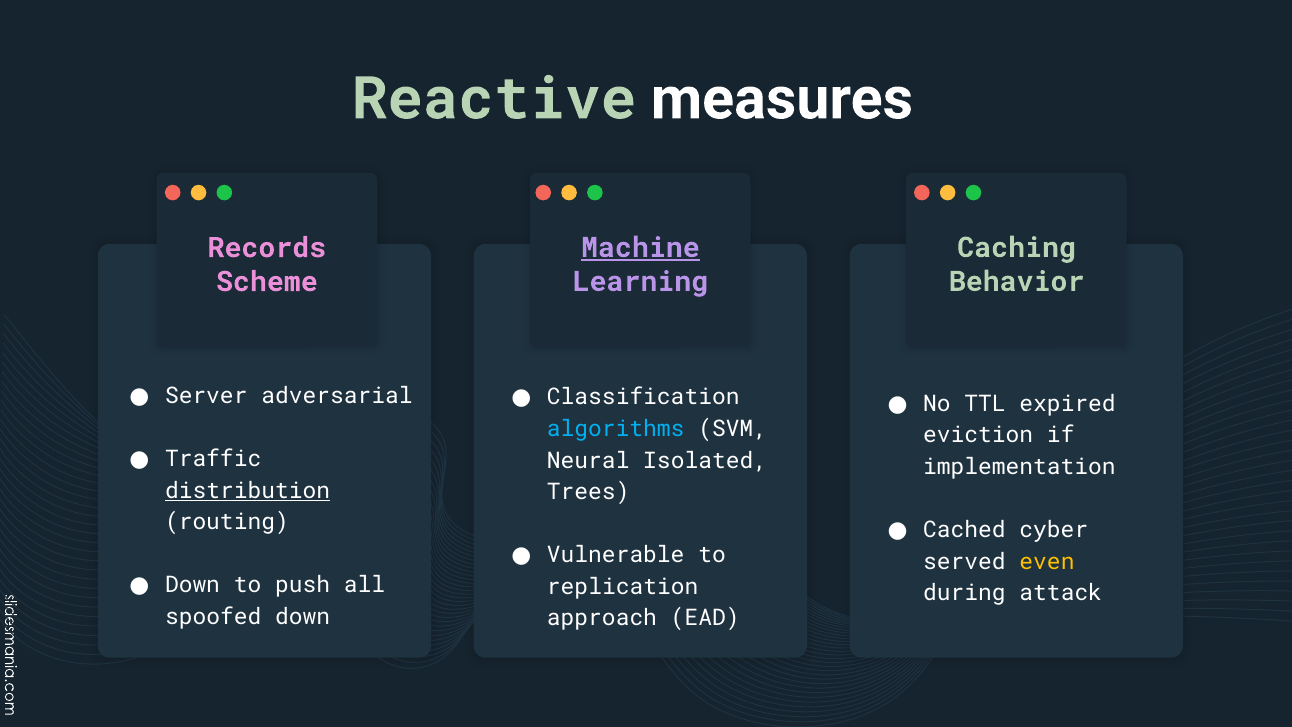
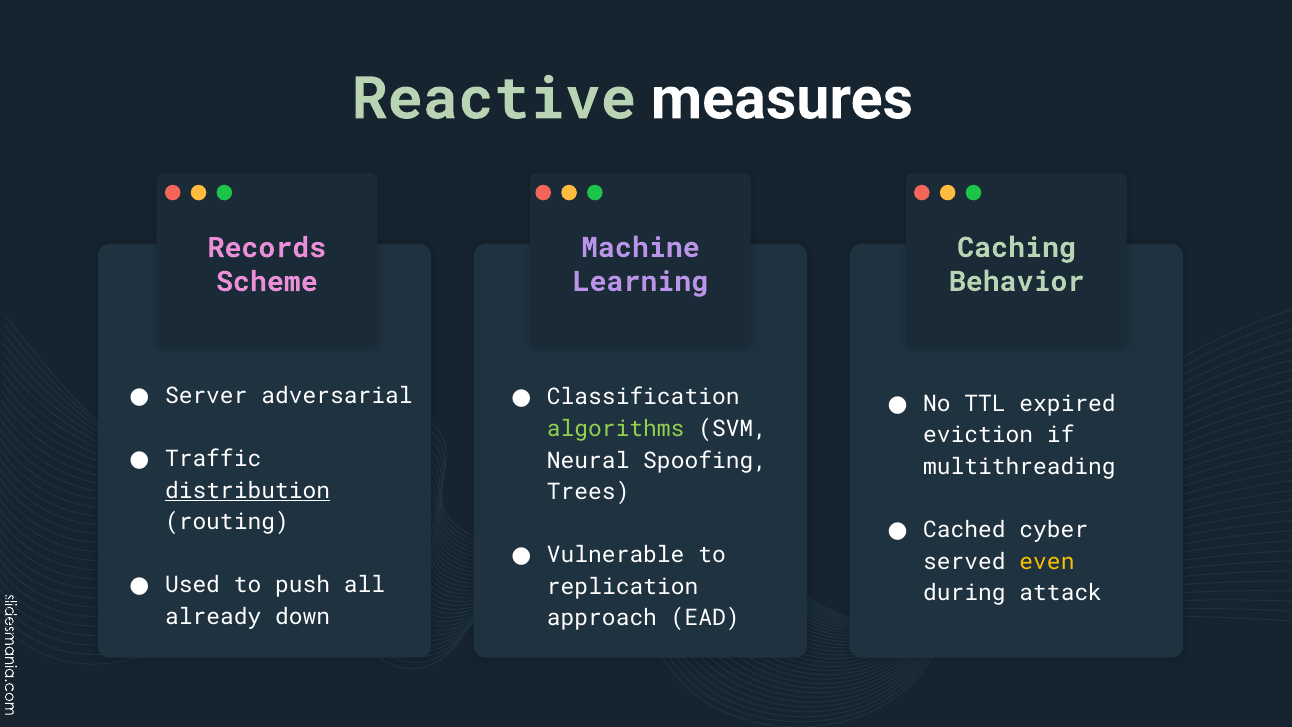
Machine underline: present -> none (640, 248)
algorithms colour: light blue -> light green (616, 429)
Isolated: Isolated -> Spoofing (705, 460)
implementation: implementation -> multithreading (1019, 467)
Down: Down -> Used (193, 585)
spoofed: spoofed -> already (213, 617)
